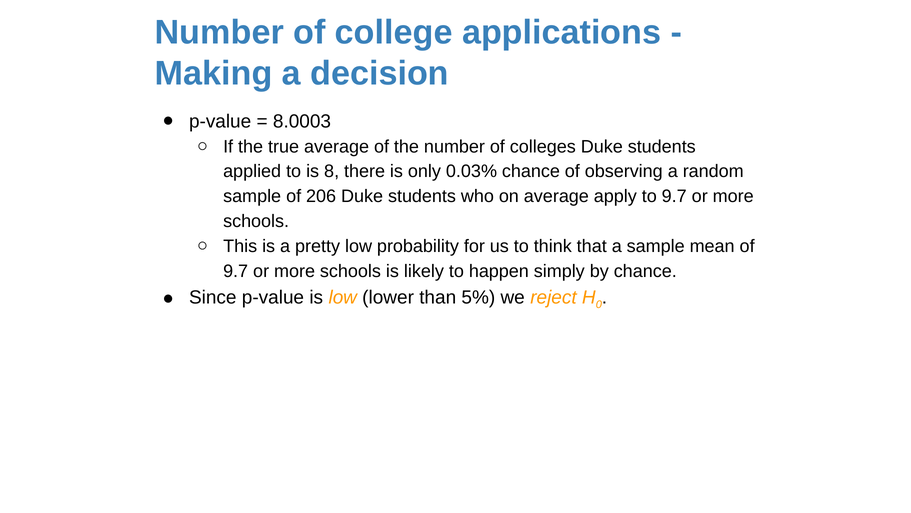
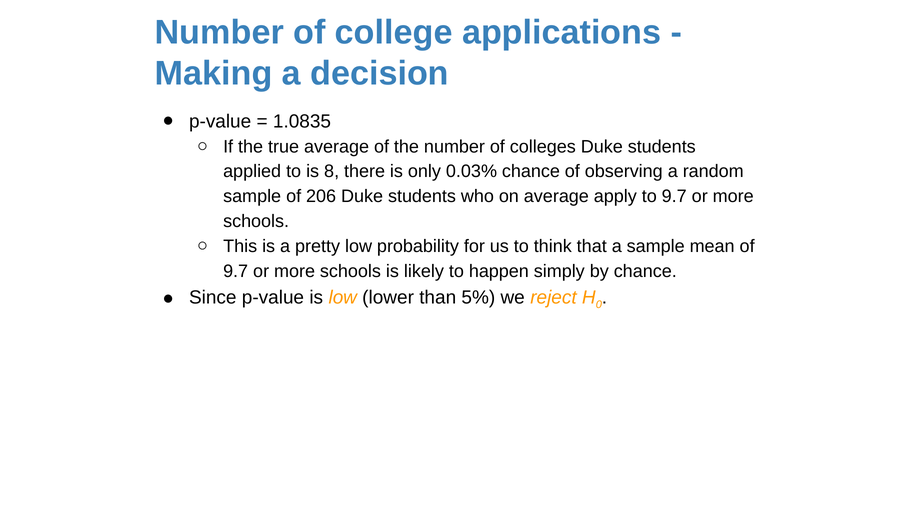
8.0003: 8.0003 -> 1.0835 (302, 121)
